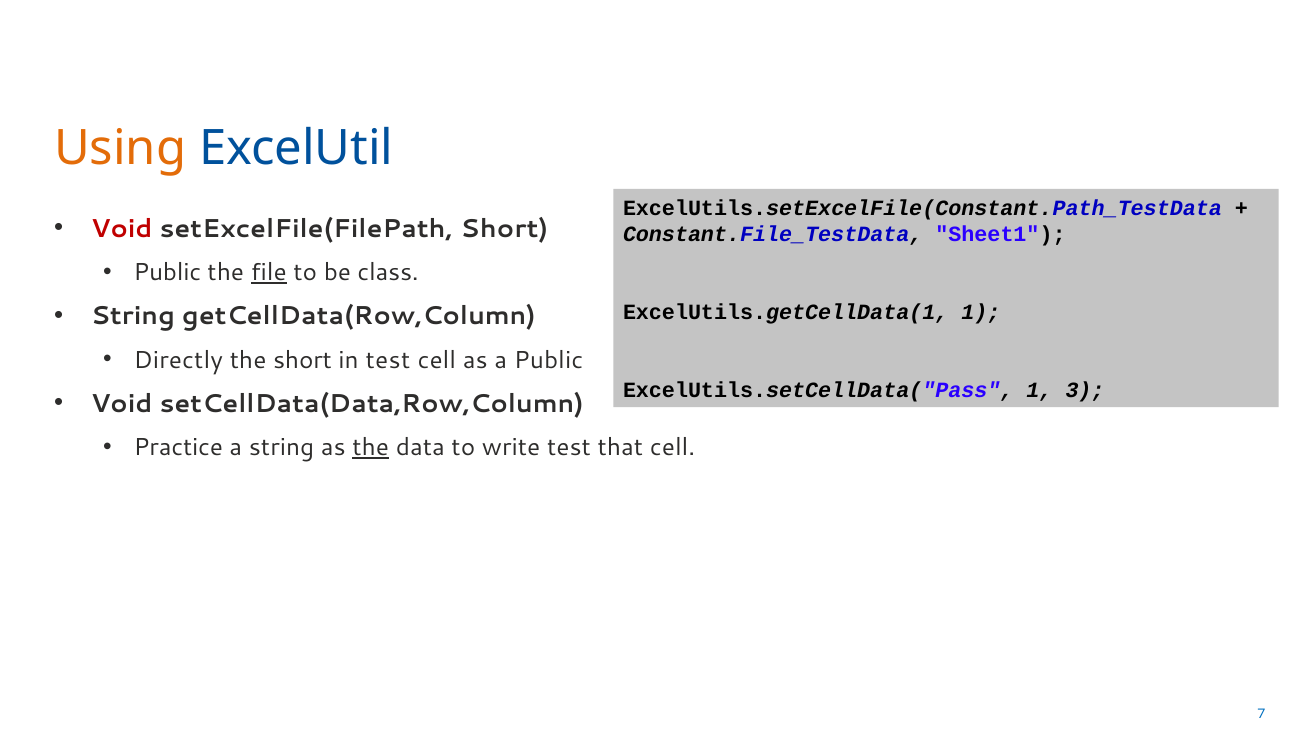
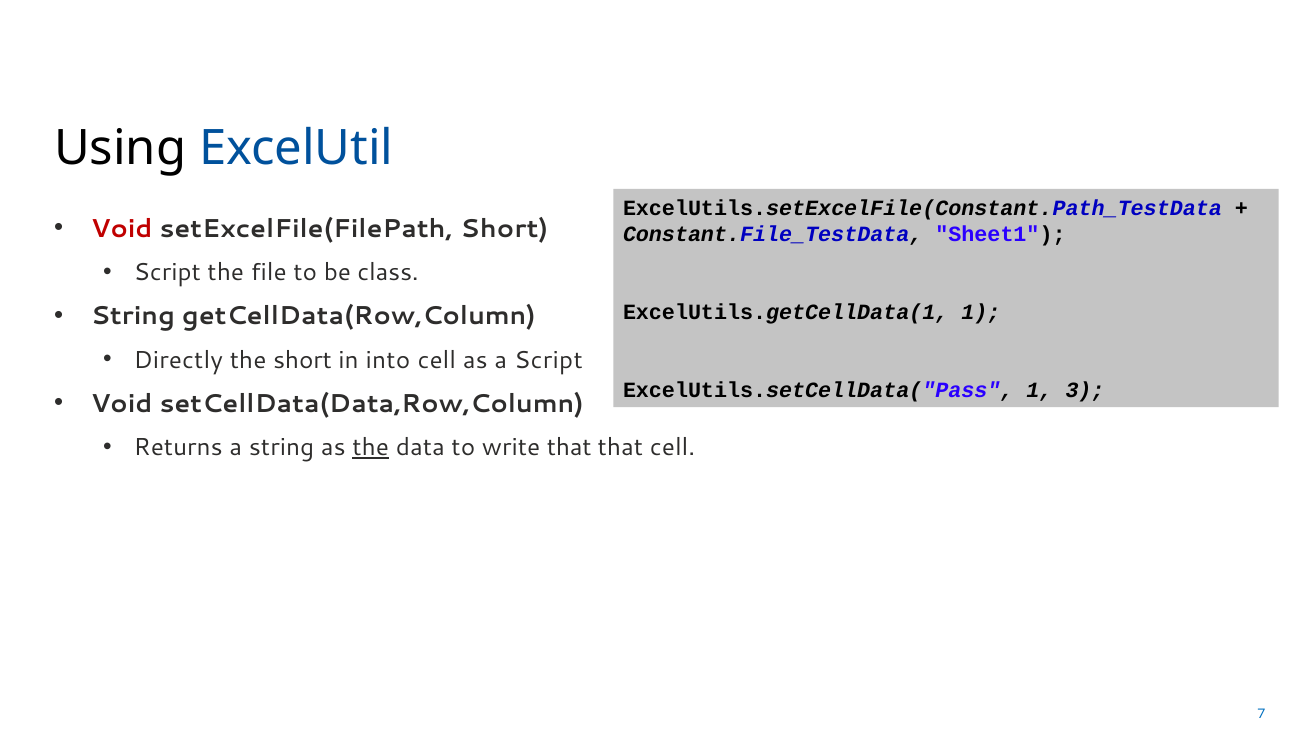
Using colour: orange -> black (120, 149)
Public: Public -> Script (167, 273)
file underline: present -> none (269, 273)
in test: test -> into (388, 360)
a Public: Public -> Script (548, 360)
Practice: Practice -> Returns (178, 448)
write test: test -> that (569, 448)
